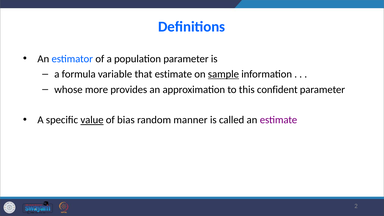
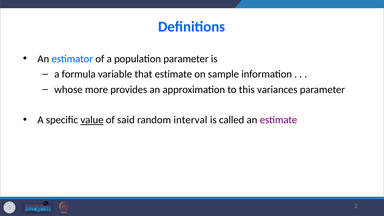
sample underline: present -> none (223, 74)
confident: confident -> variances (277, 90)
bias: bias -> said (126, 120)
manner: manner -> interval (190, 120)
